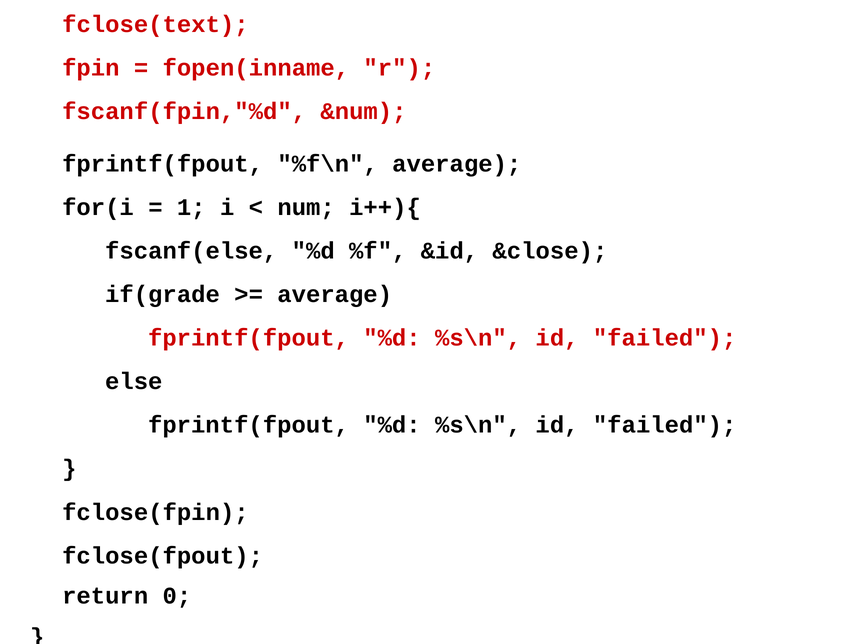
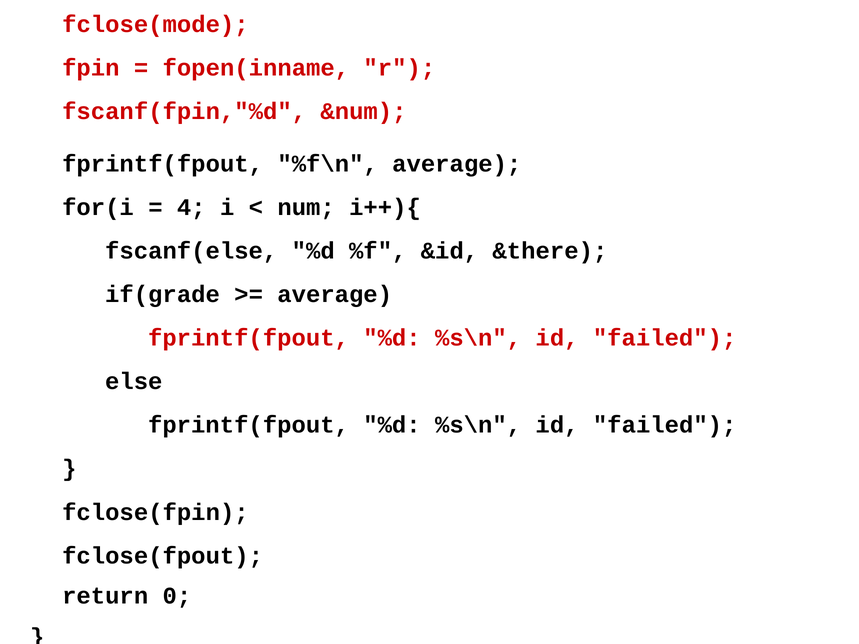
fclose(text: fclose(text -> fclose(mode (155, 24)
1: 1 -> 4 (191, 207)
&close: &close -> &there (550, 251)
